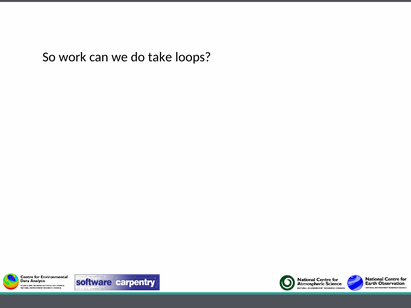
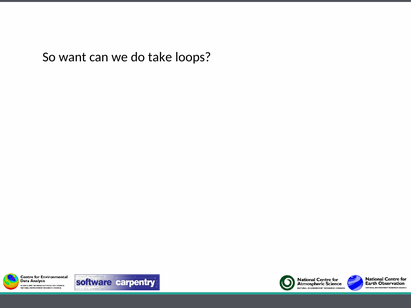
work: work -> want (73, 57)
